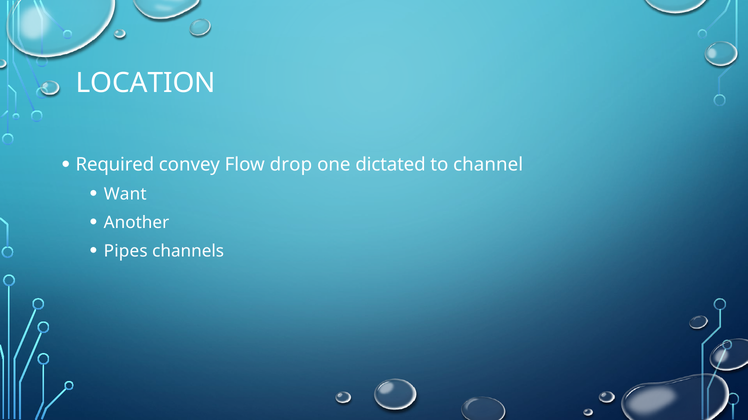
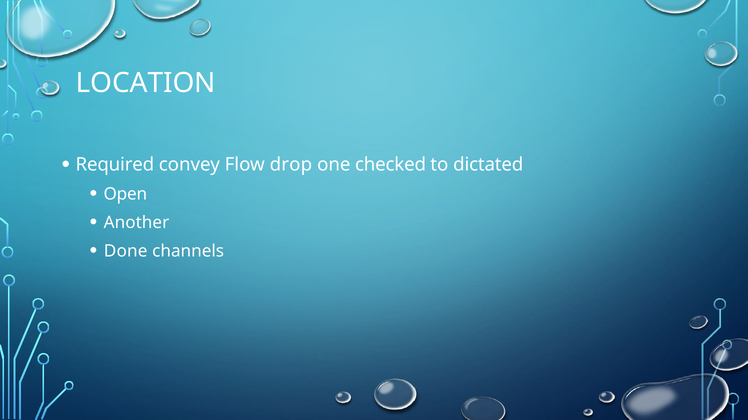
dictated: dictated -> checked (391, 165)
channel: channel -> dictated (488, 165)
Want: Want -> Open (125, 194)
Pipes: Pipes -> Done (126, 251)
